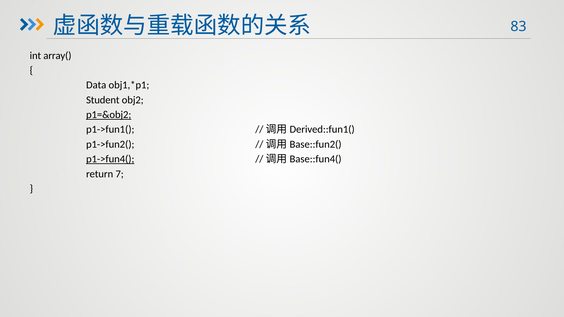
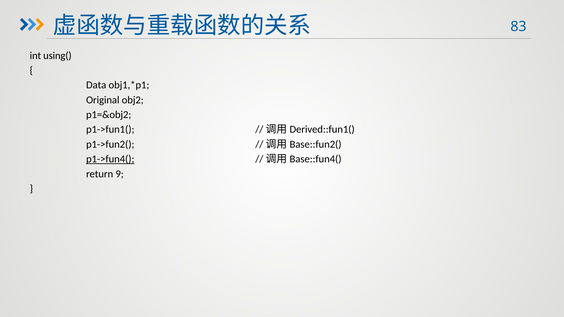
array(: array( -> using( (57, 56)
Student: Student -> Original (103, 100)
p1=&obj2 underline: present -> none (109, 115)
7: 7 -> 9 (120, 174)
